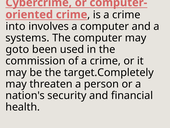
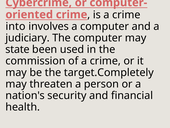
systems: systems -> judiciary (28, 38)
goto: goto -> state (17, 49)
